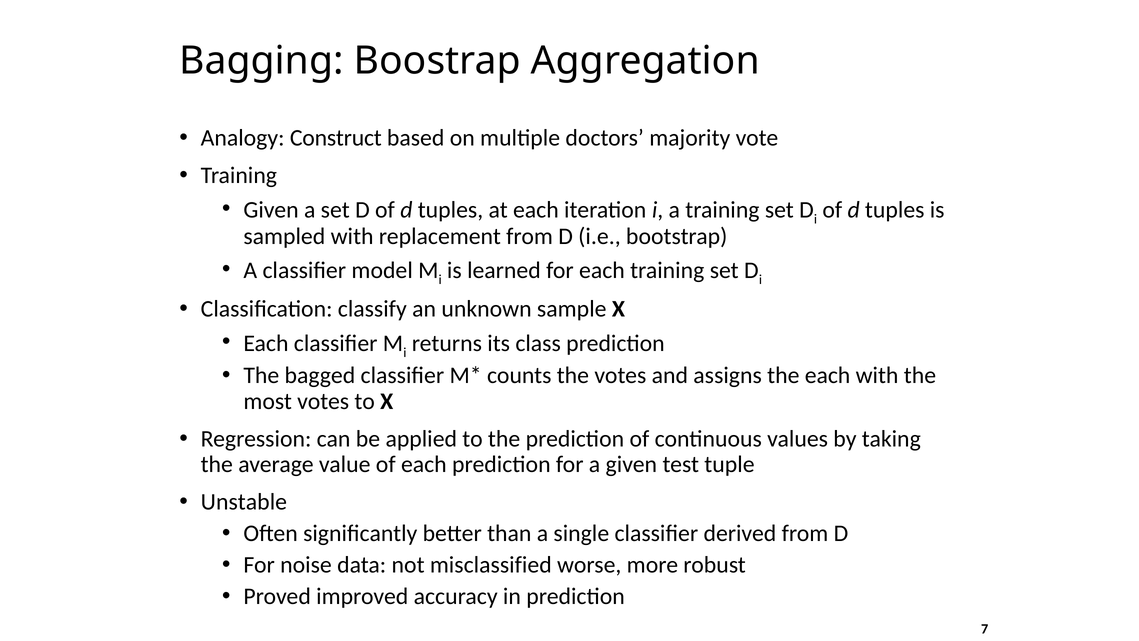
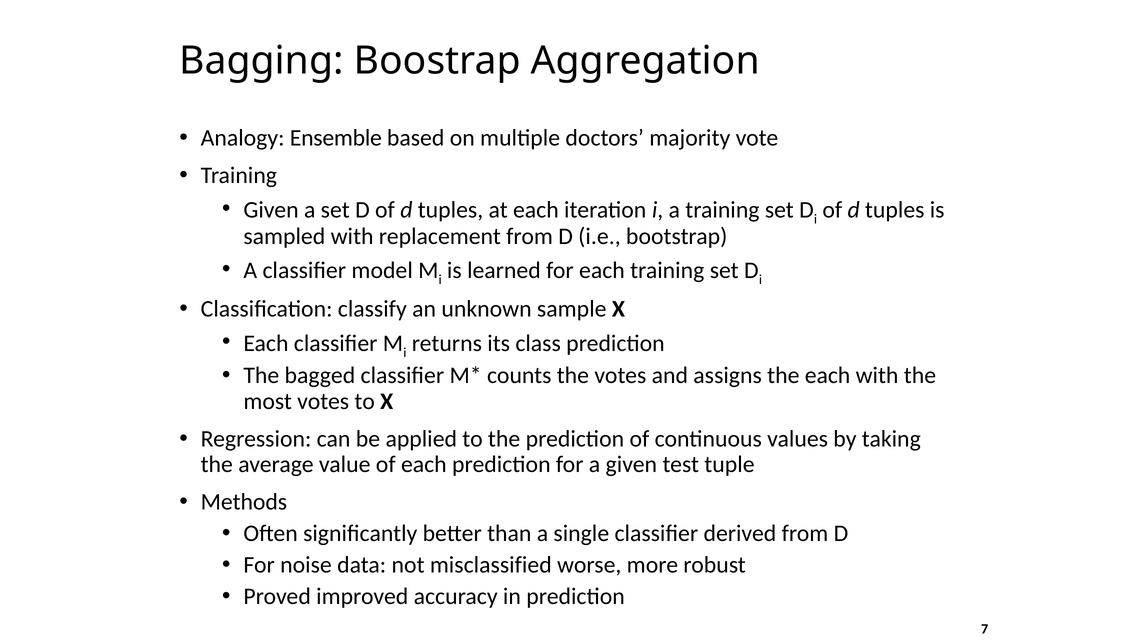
Construct: Construct -> Ensemble (336, 138)
Unstable: Unstable -> Methods (244, 502)
